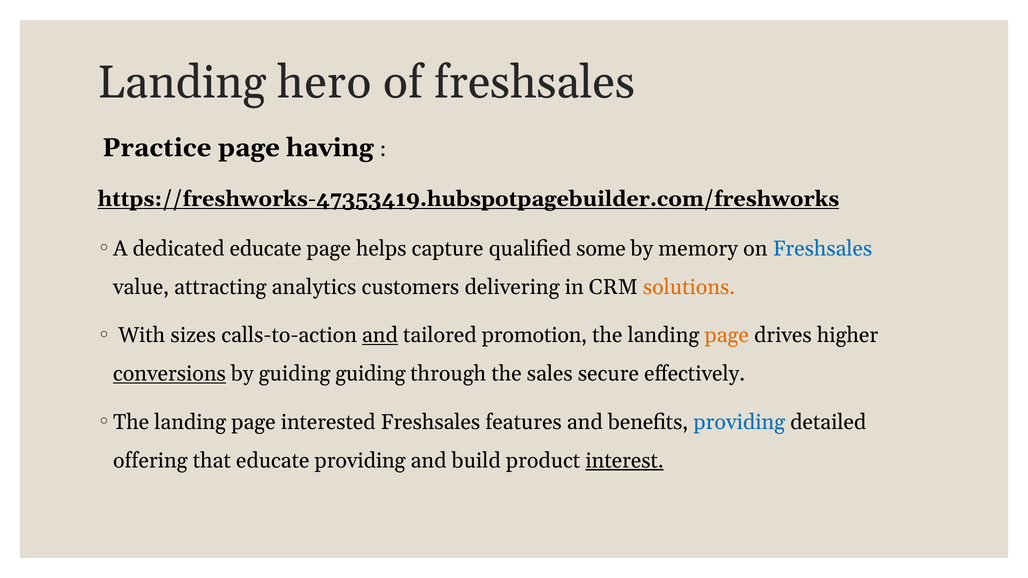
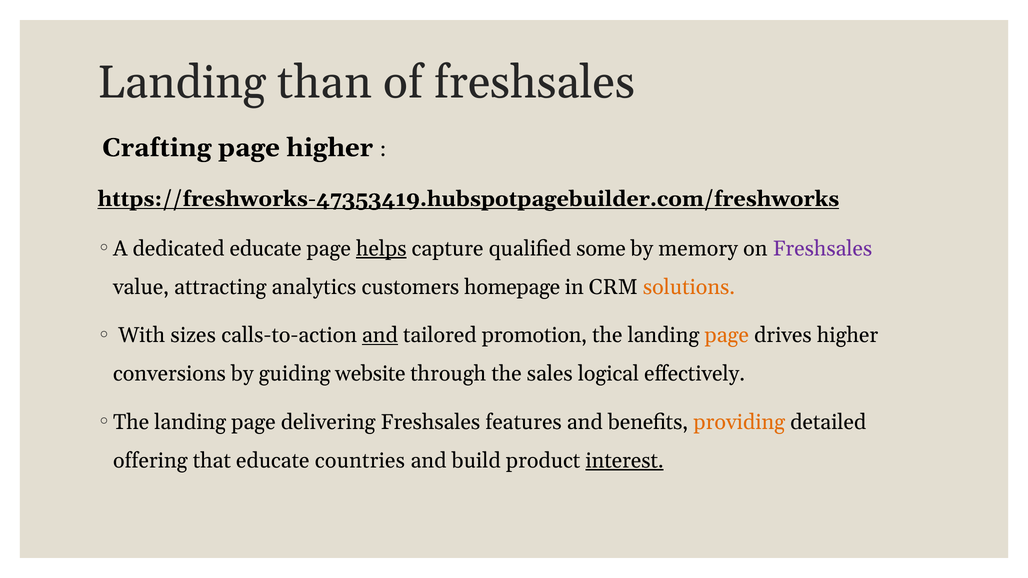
hero: hero -> than (324, 83)
Practice: Practice -> Crafting (157, 148)
page having: having -> higher (330, 148)
helps underline: none -> present (381, 249)
Freshsales colour: blue -> purple (822, 249)
delivering: delivering -> homepage (512, 287)
conversions underline: present -> none (169, 374)
guiding guiding: guiding -> website (370, 374)
secure: secure -> logical (608, 374)
interested: interested -> delivering (328, 422)
providing colour: blue -> orange (739, 422)
educate providing: providing -> countries (360, 461)
